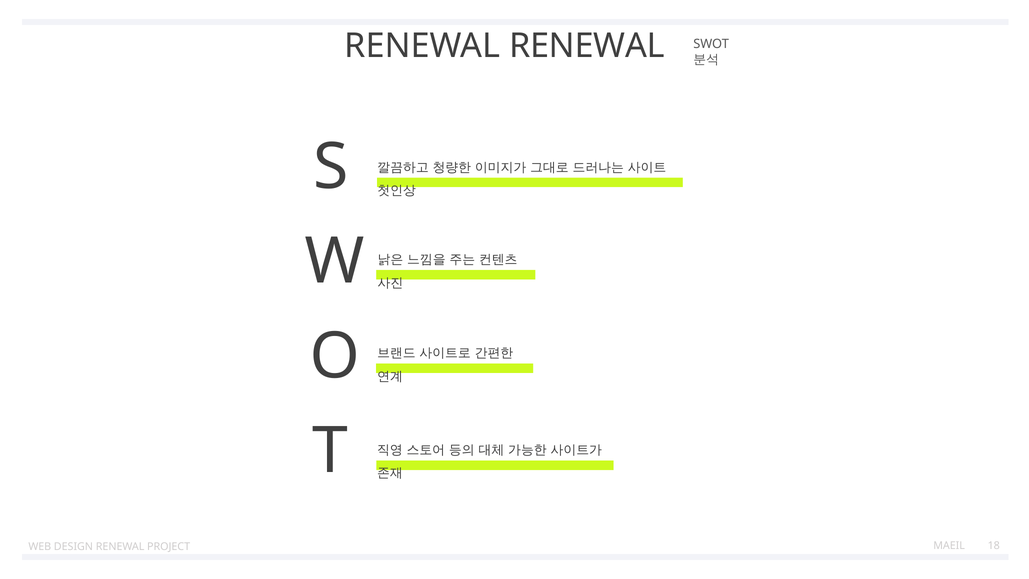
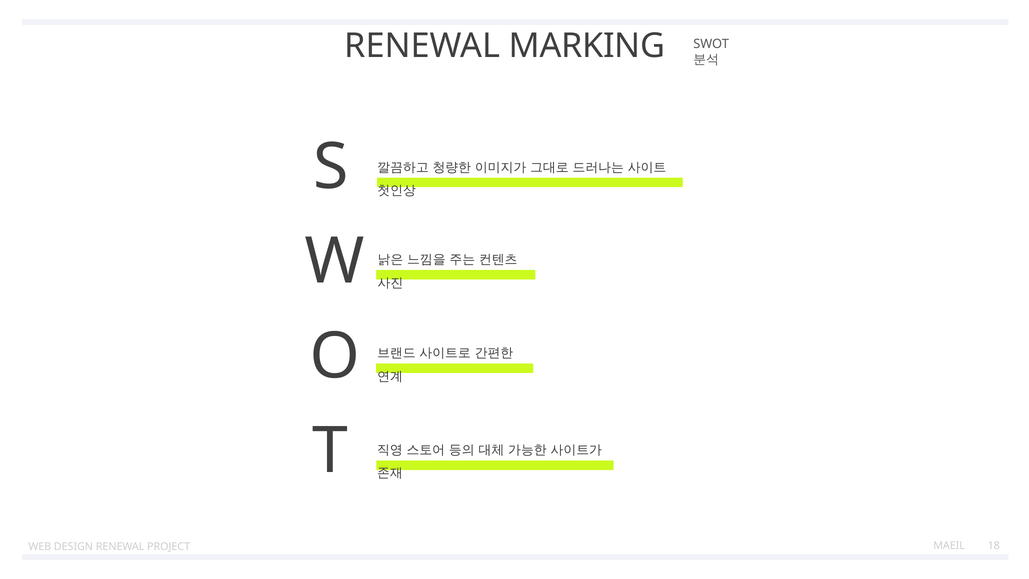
RENEWAL RENEWAL: RENEWAL -> MARKING (587, 46)
